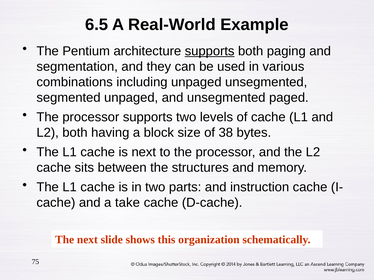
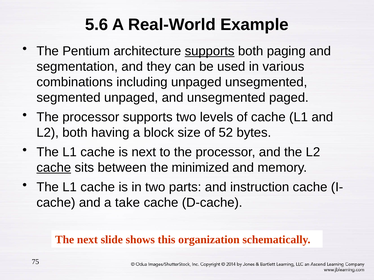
6.5: 6.5 -> 5.6 (97, 25)
38: 38 -> 52 (226, 133)
cache underline: none -> present (54, 168)
structures: structures -> minimized (200, 168)
